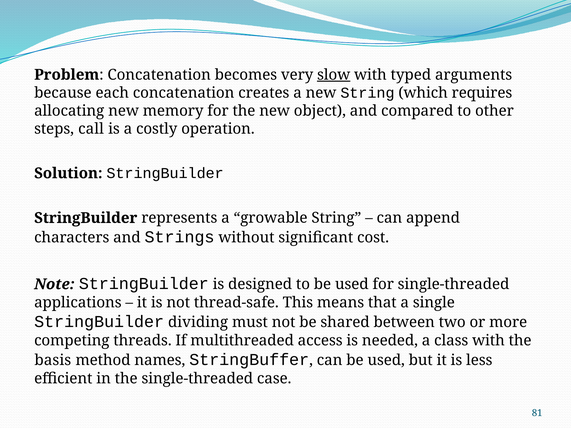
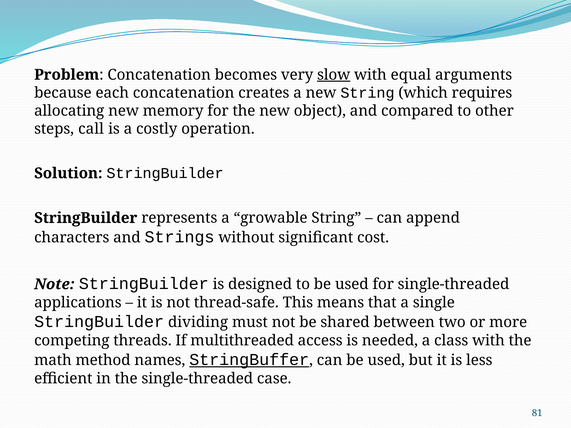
typed: typed -> equal (411, 75)
basis: basis -> math (53, 360)
StringBuffer underline: none -> present (249, 360)
